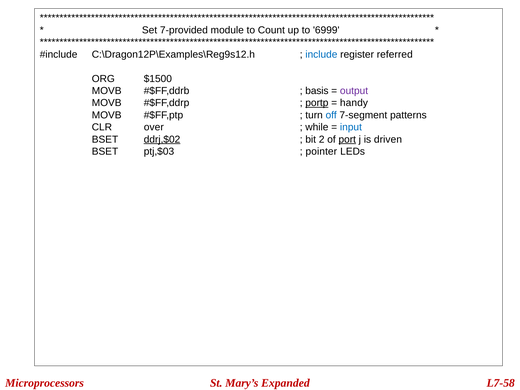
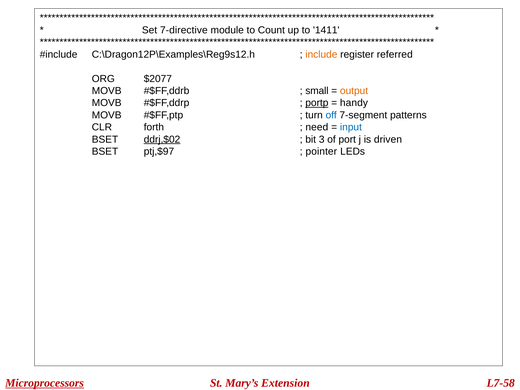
7-provided: 7-provided -> 7-directive (184, 30)
6999: 6999 -> 1411 (326, 30)
include colour: blue -> orange (321, 54)
$1500: $1500 -> $2077 (158, 79)
basis: basis -> small (317, 91)
output colour: purple -> orange (354, 91)
over: over -> forth (154, 127)
while: while -> need (317, 127)
2: 2 -> 3 (322, 139)
port underline: present -> none (347, 139)
ptj,$03: ptj,$03 -> ptj,$97 (159, 152)
Microprocessors underline: none -> present (45, 383)
Expanded: Expanded -> Extension (285, 383)
